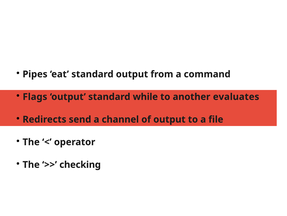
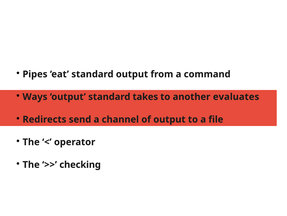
Flags: Flags -> Ways (35, 96)
while: while -> takes (145, 96)
